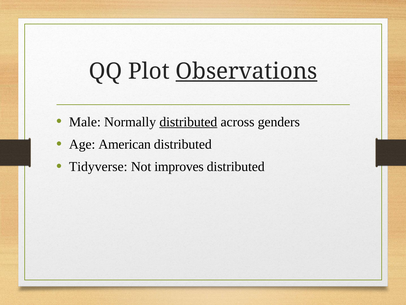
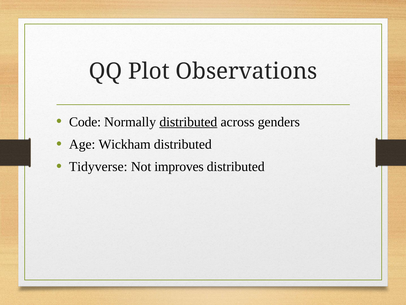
Observations underline: present -> none (246, 71)
Male: Male -> Code (85, 122)
American: American -> Wickham (125, 144)
